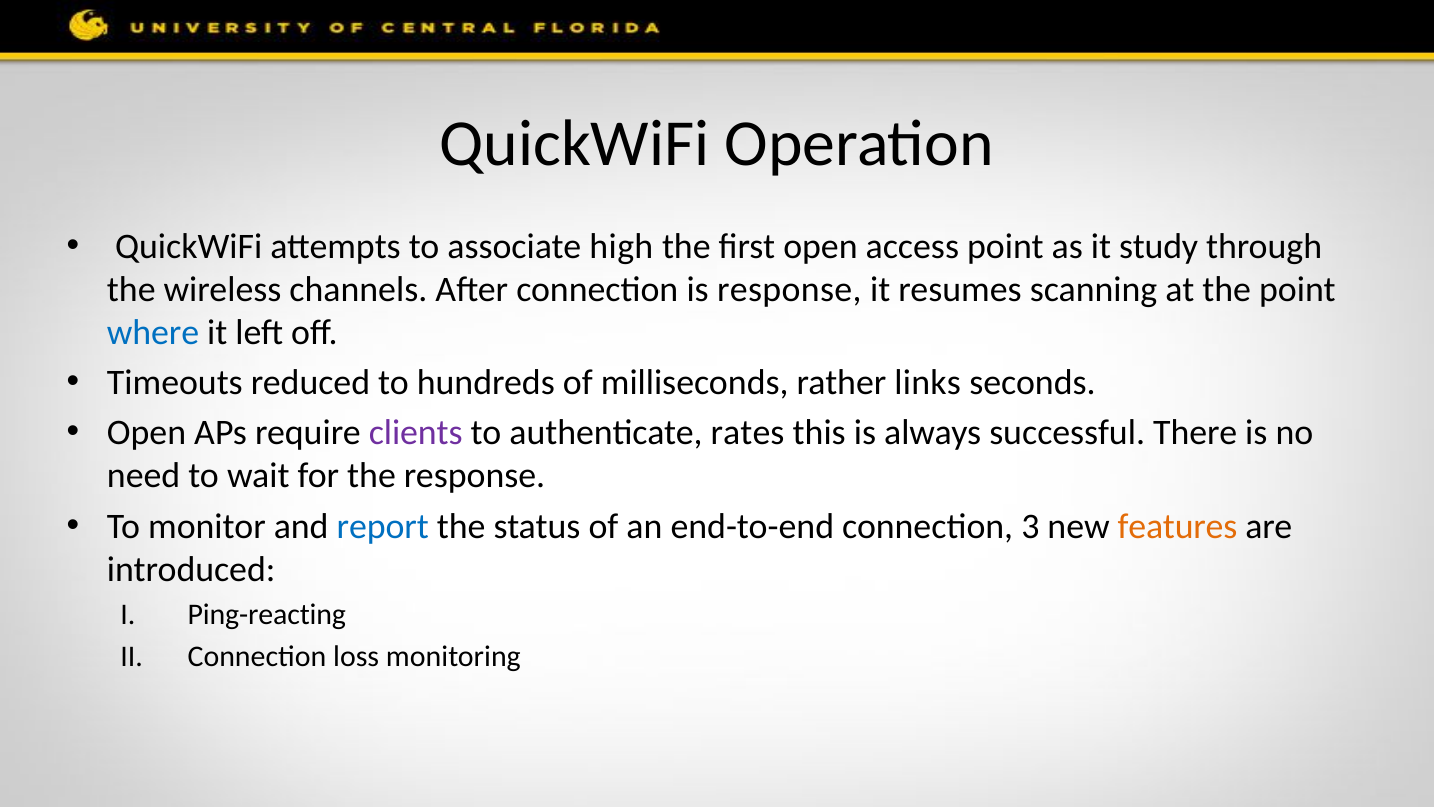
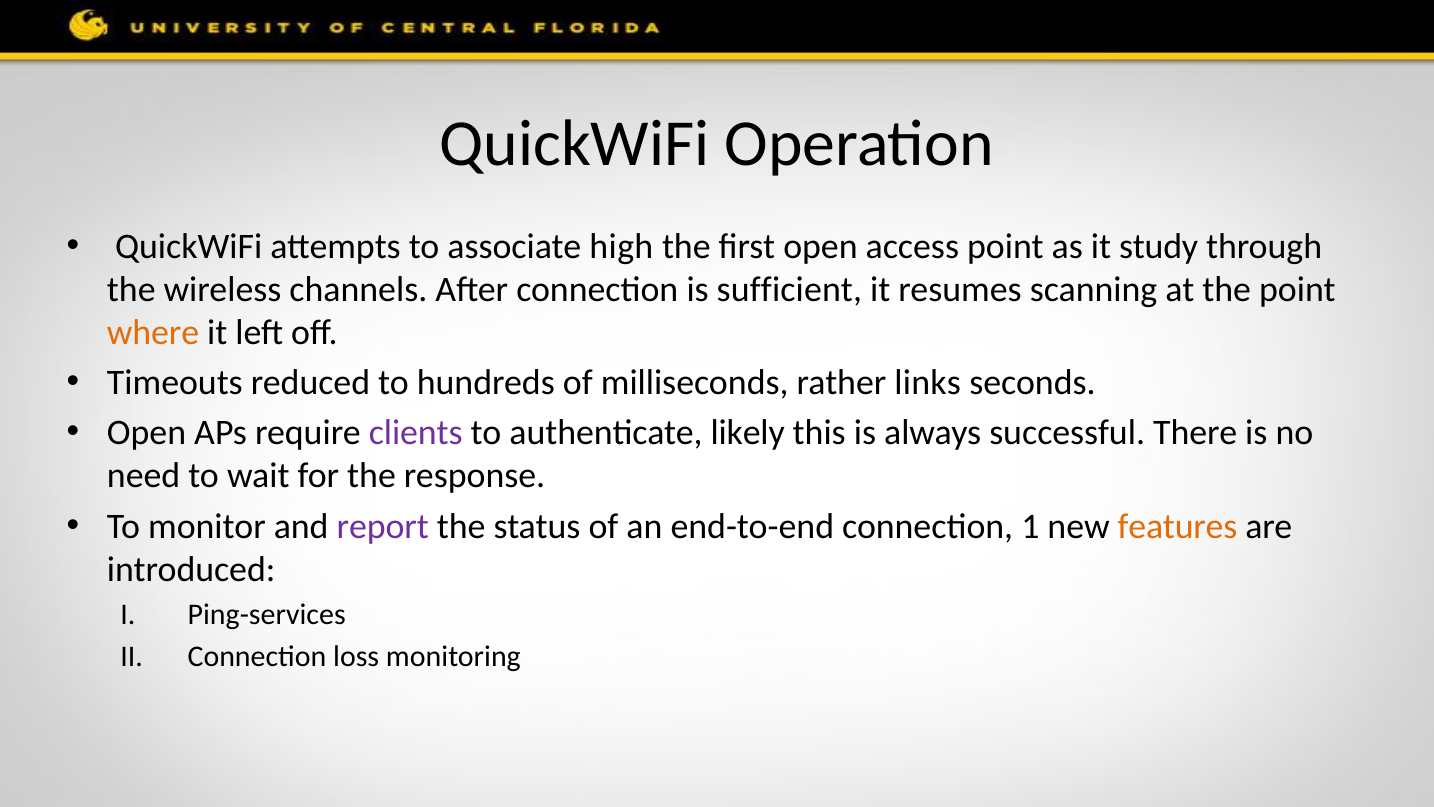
is response: response -> sufficient (789, 290)
where colour: blue -> orange (153, 333)
rates: rates -> likely (748, 433)
report colour: blue -> purple (383, 526)
3: 3 -> 1 (1030, 526)
Ping-reacting: Ping-reacting -> Ping-services (267, 614)
